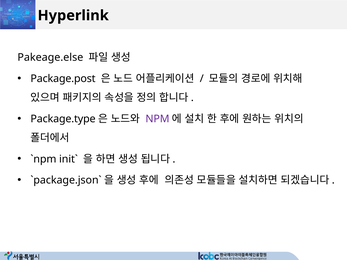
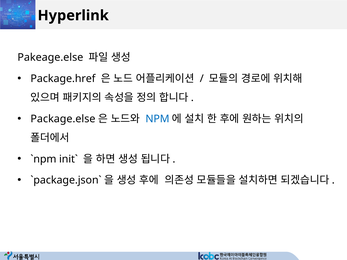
Package.post: Package.post -> Package.href (63, 79)
Package.type: Package.type -> Package.else (63, 119)
NPM colour: purple -> blue (157, 119)
